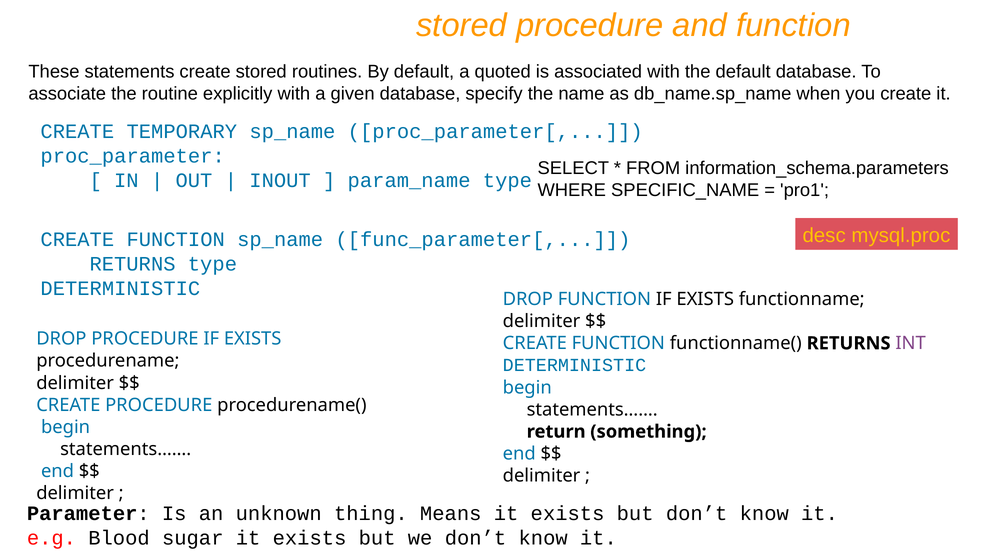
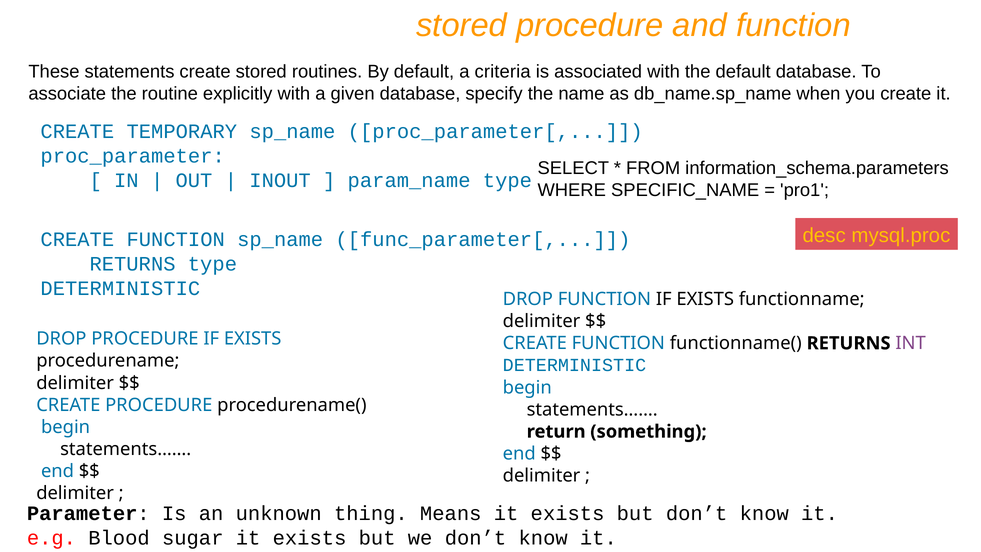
quoted: quoted -> criteria (503, 72)
